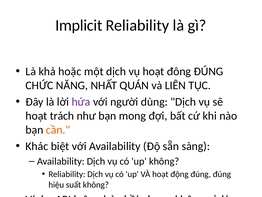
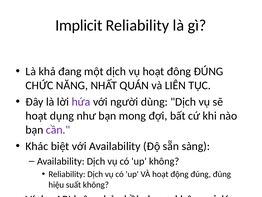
hoặc: hoặc -> đang (70, 71)
trách: trách -> dụng (62, 116)
cần colour: orange -> purple (58, 130)
